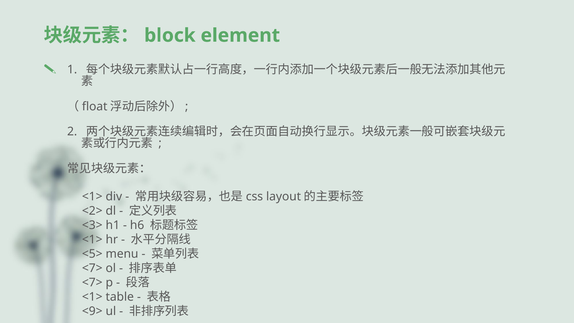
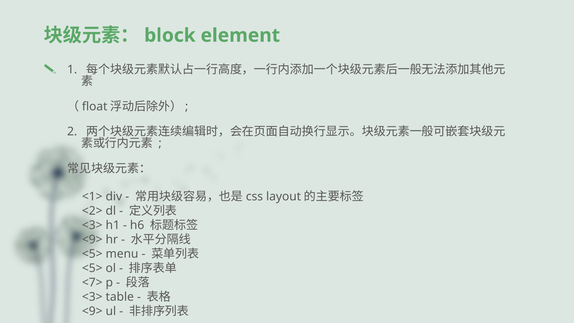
<1>: <1> -> <9> (92, 239)
<7>: <7> -> <5> (92, 268)
<1>: <1> -> <3> (92, 297)
